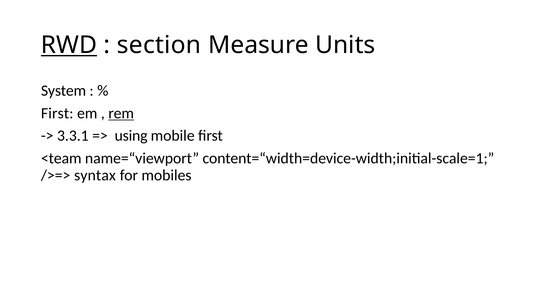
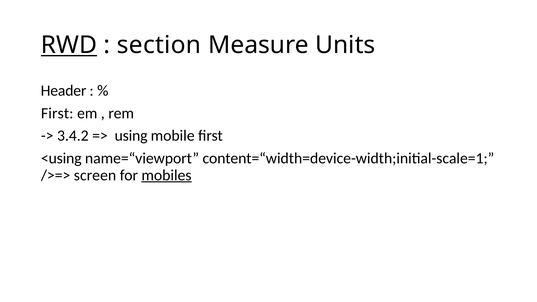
System: System -> Header (64, 91)
rem underline: present -> none (121, 113)
3.3.1: 3.3.1 -> 3.4.2 (73, 136)
<team: <team -> <using (61, 158)
syntax: syntax -> screen (95, 175)
mobiles underline: none -> present (167, 175)
